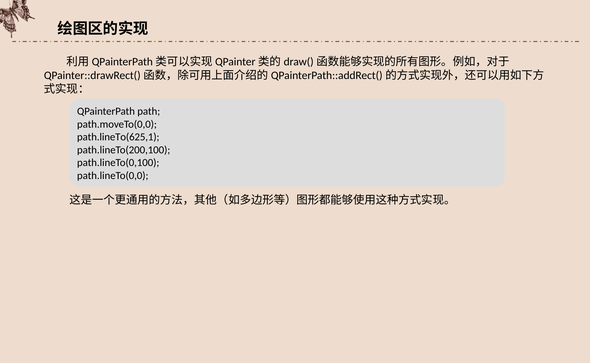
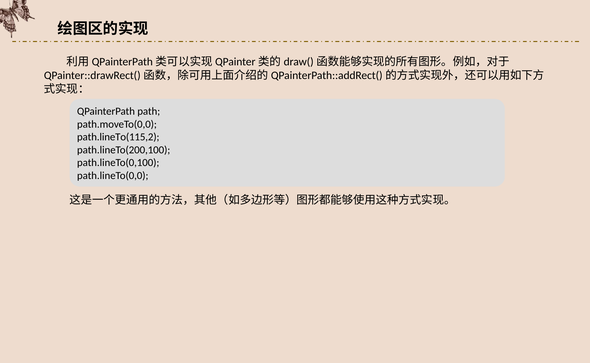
path.lineTo(625,1: path.lineTo(625,1 -> path.lineTo(115,2 (118, 137)
